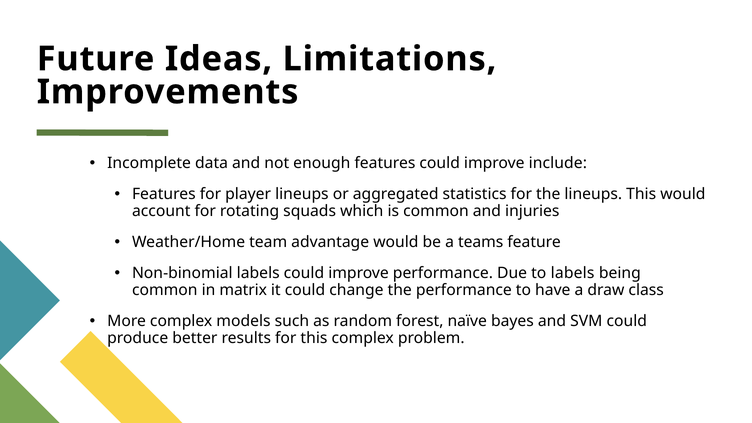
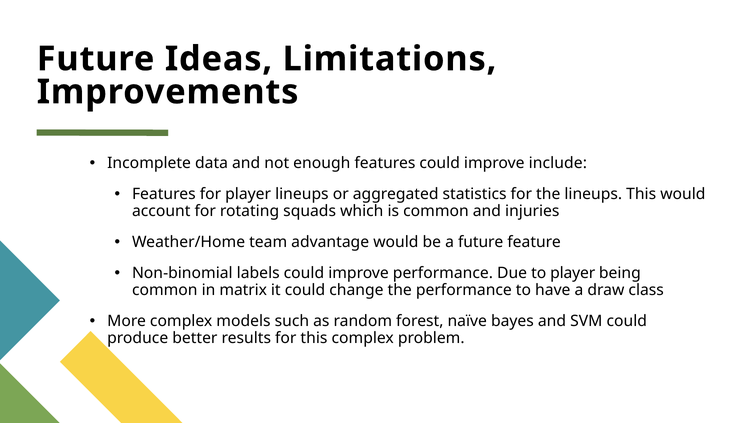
a teams: teams -> future (481, 242)
to labels: labels -> player (573, 273)
